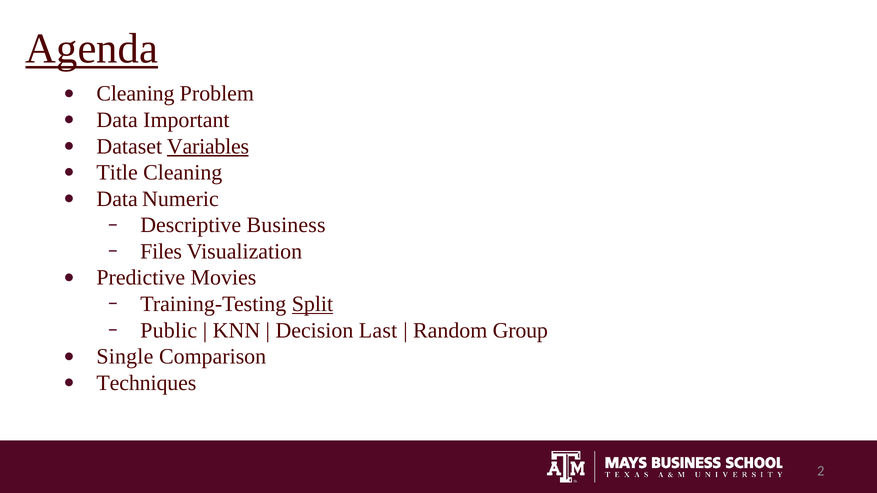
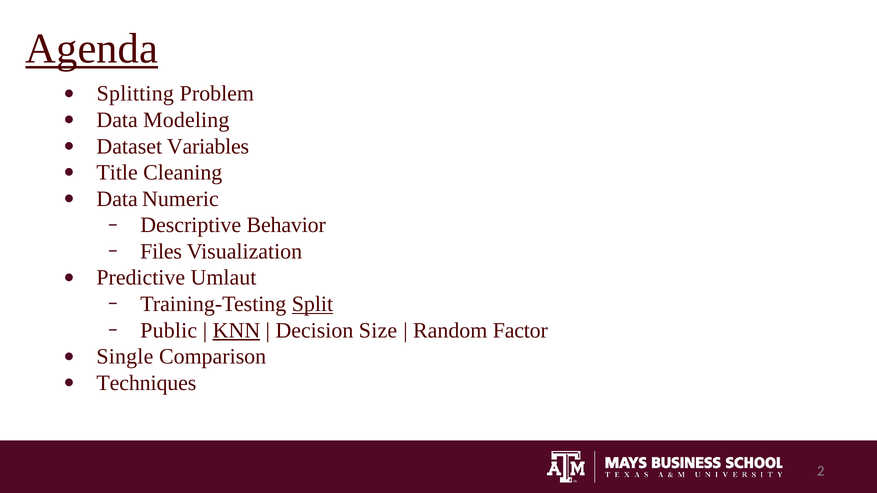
Cleaning: Cleaning -> Splitting (135, 94)
Important: Important -> Modeling (186, 120)
Variables underline: present -> none (208, 146)
Business: Business -> Behavior (286, 225)
Movies: Movies -> Umlaut (223, 278)
KNN underline: none -> present (236, 331)
Last: Last -> Size (378, 331)
Group: Group -> Factor (520, 331)
